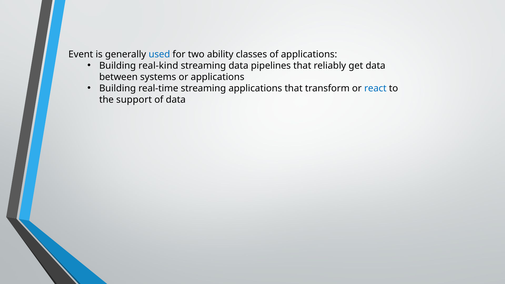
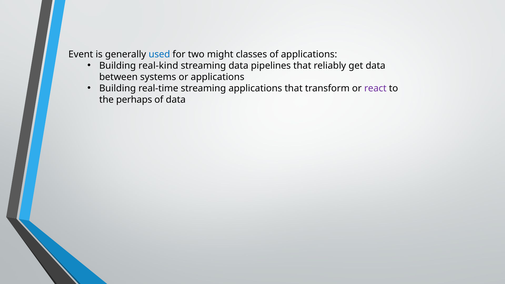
ability: ability -> might (220, 54)
react colour: blue -> purple (375, 88)
support: support -> perhaps (134, 100)
